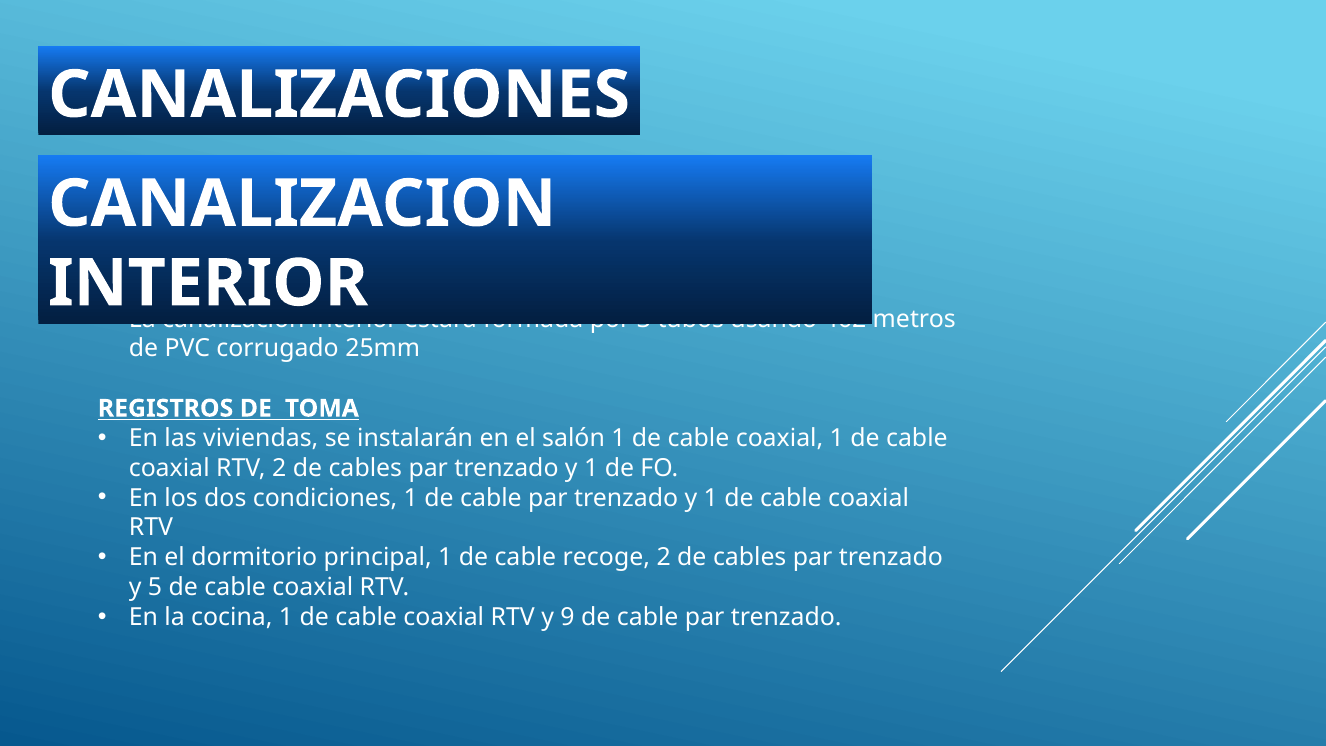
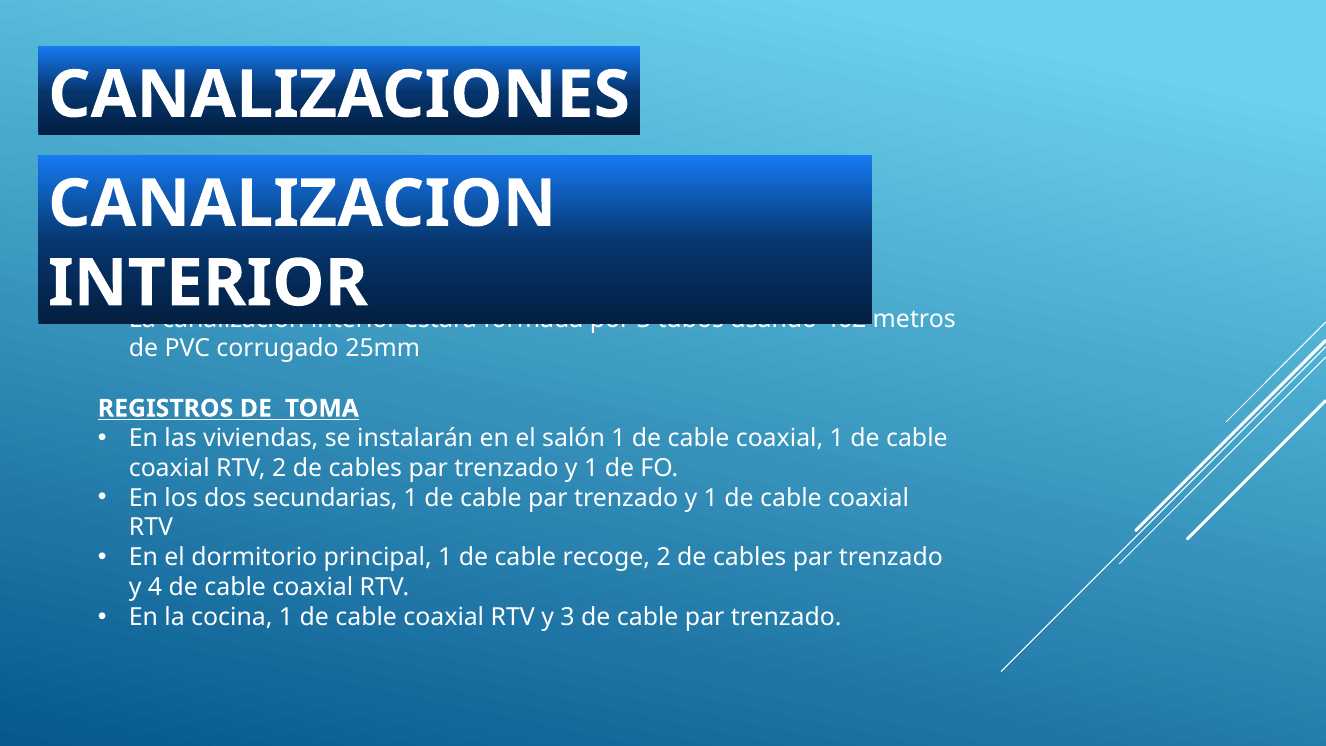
condiciones: condiciones -> secundarias (325, 498)
5: 5 -> 4 (155, 587)
y 9: 9 -> 3 (568, 617)
